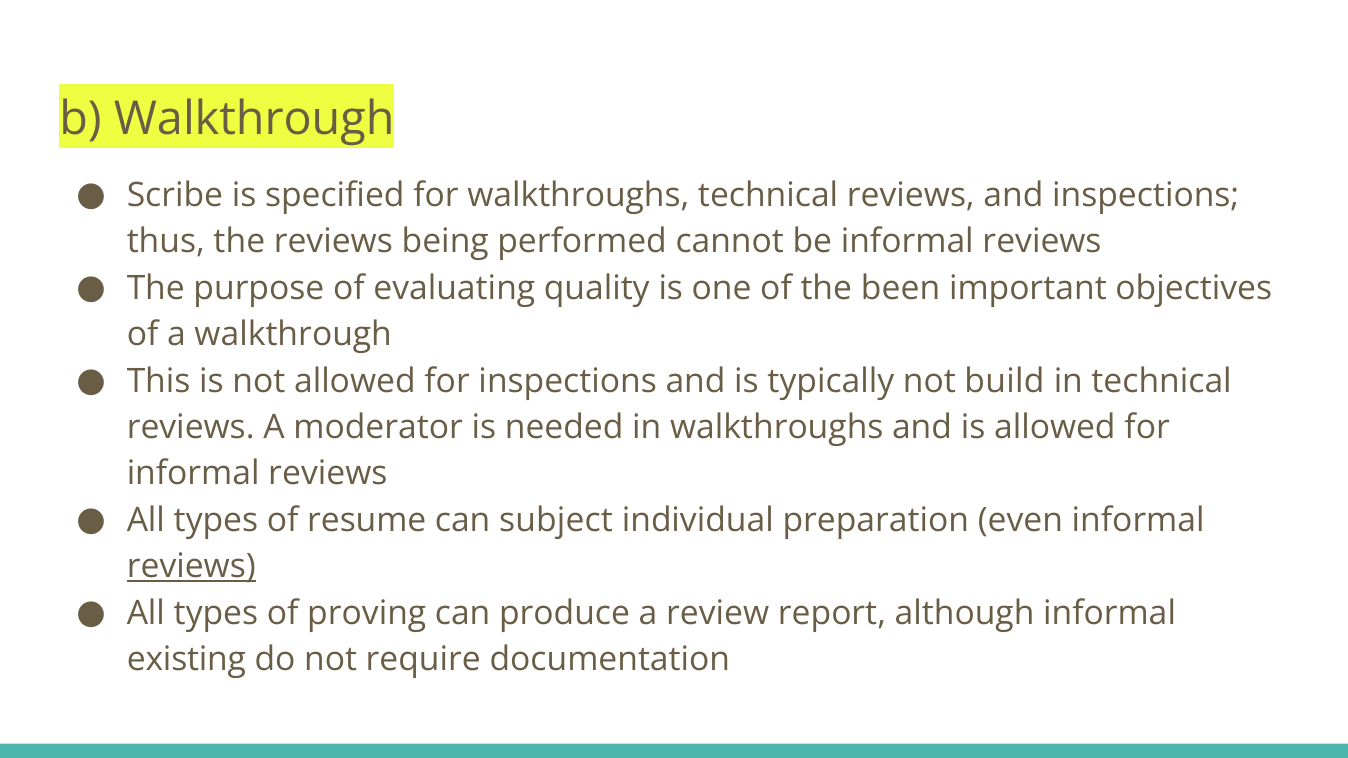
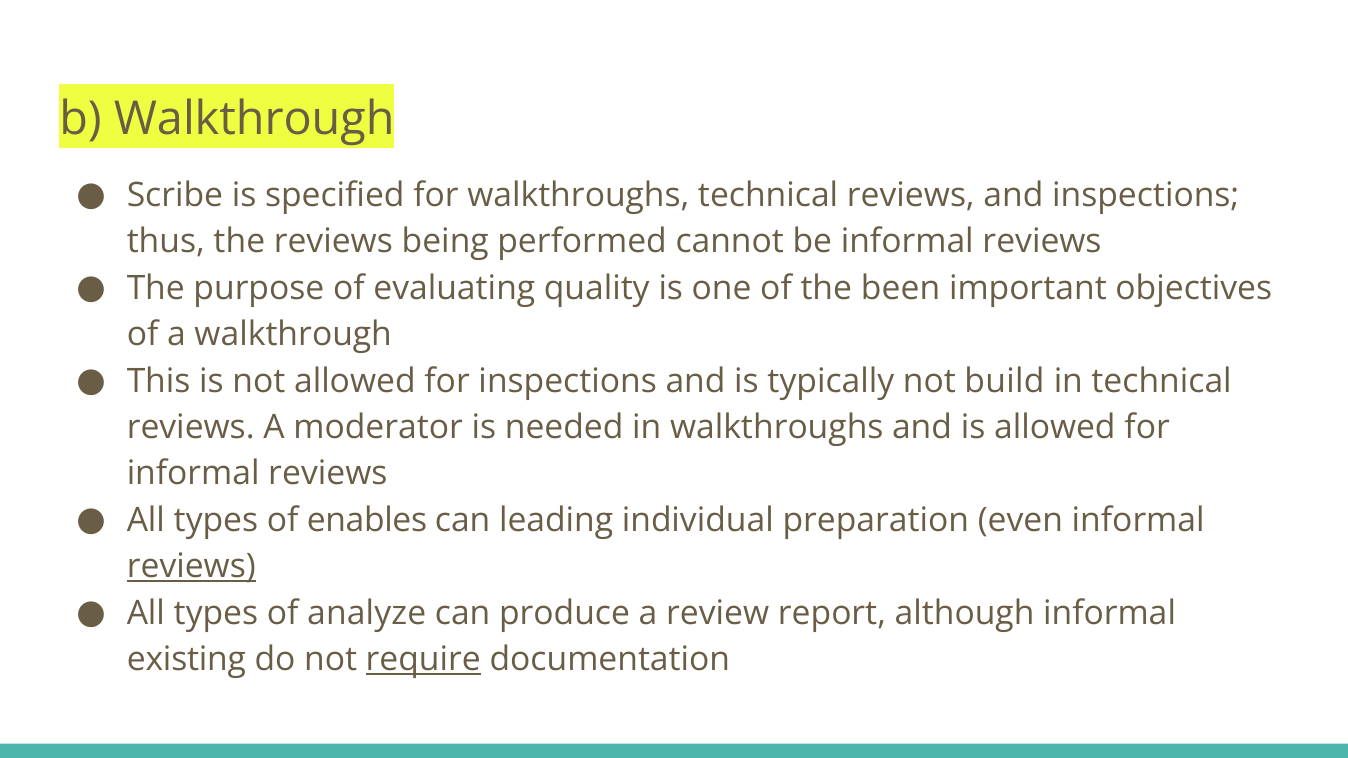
resume: resume -> enables (367, 521)
subject: subject -> leading (556, 521)
proving: proving -> analyze (367, 614)
require underline: none -> present (423, 660)
